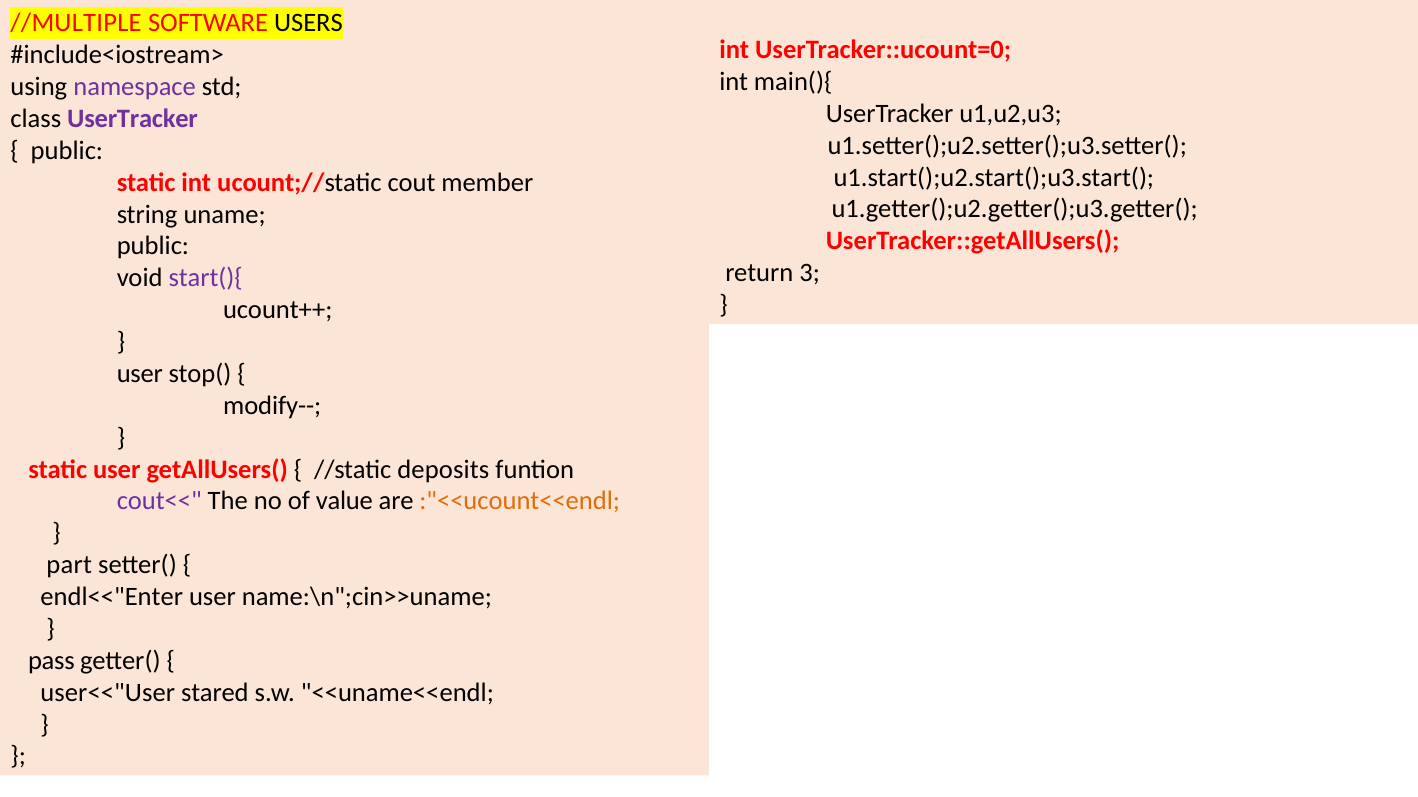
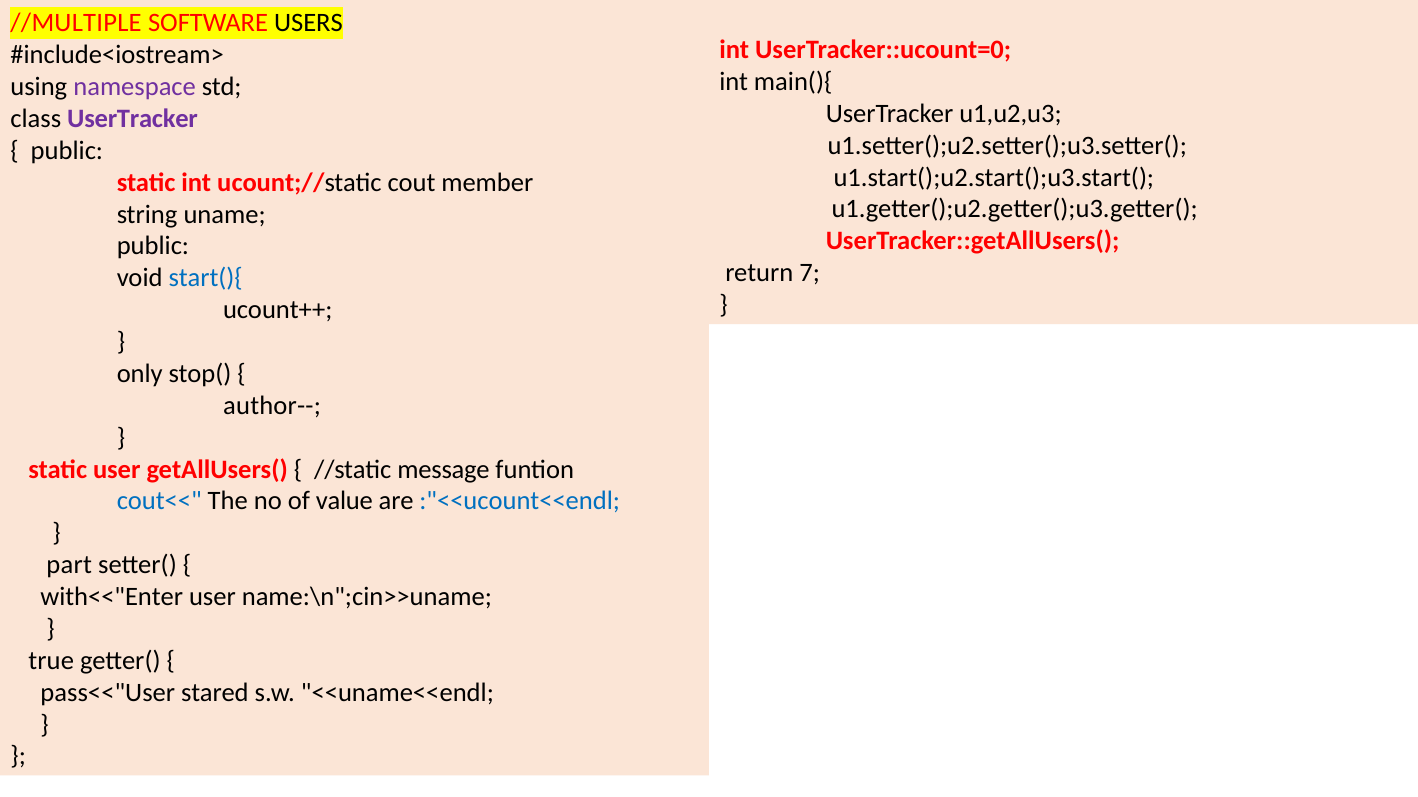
3: 3 -> 7 (810, 273)
start(){ colour: purple -> blue (206, 278)
user: user -> only (140, 374)
modify--: modify-- -> author-- (272, 406)
deposits: deposits -> message (444, 470)
cout<< colour: purple -> blue (159, 502)
:"<<ucount<<endl colour: orange -> blue (520, 502)
endl<<"Enter: endl<<"Enter -> with<<"Enter (112, 597)
pass: pass -> true (51, 661)
user<<"User: user<<"User -> pass<<"User (108, 693)
